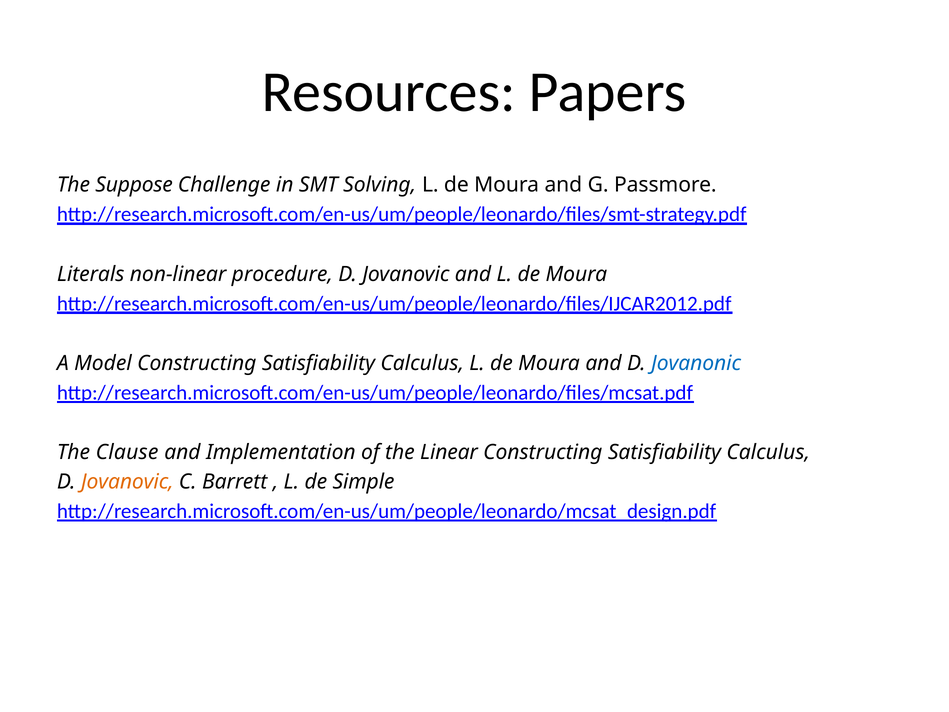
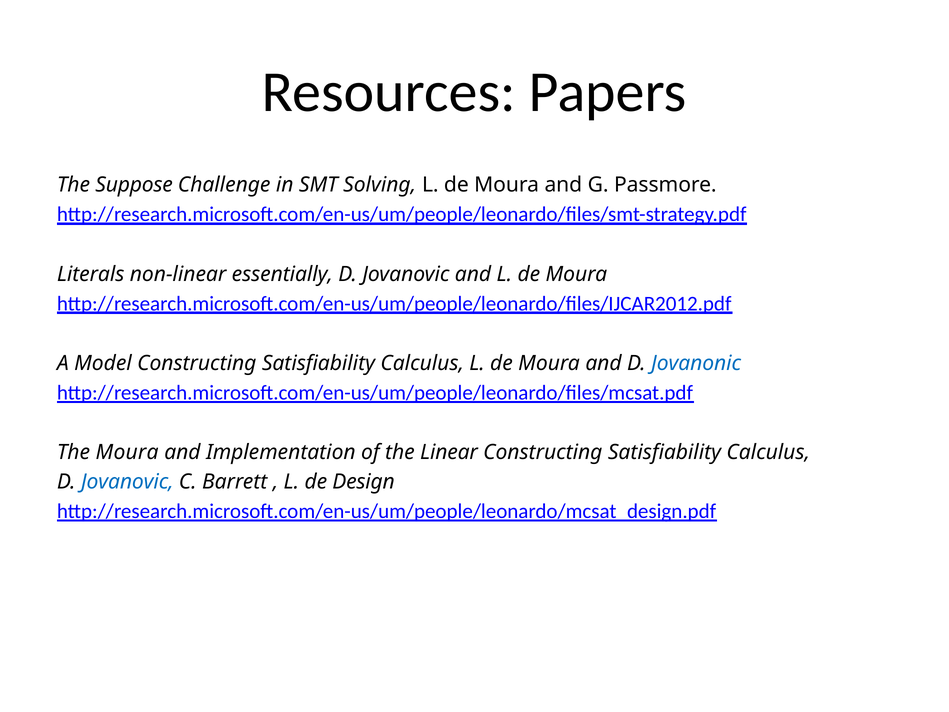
procedure: procedure -> essentially (282, 274)
The Clause: Clause -> Moura (127, 452)
Jovanovic colour: orange -> blue (127, 482)
Simple: Simple -> Design (364, 482)
